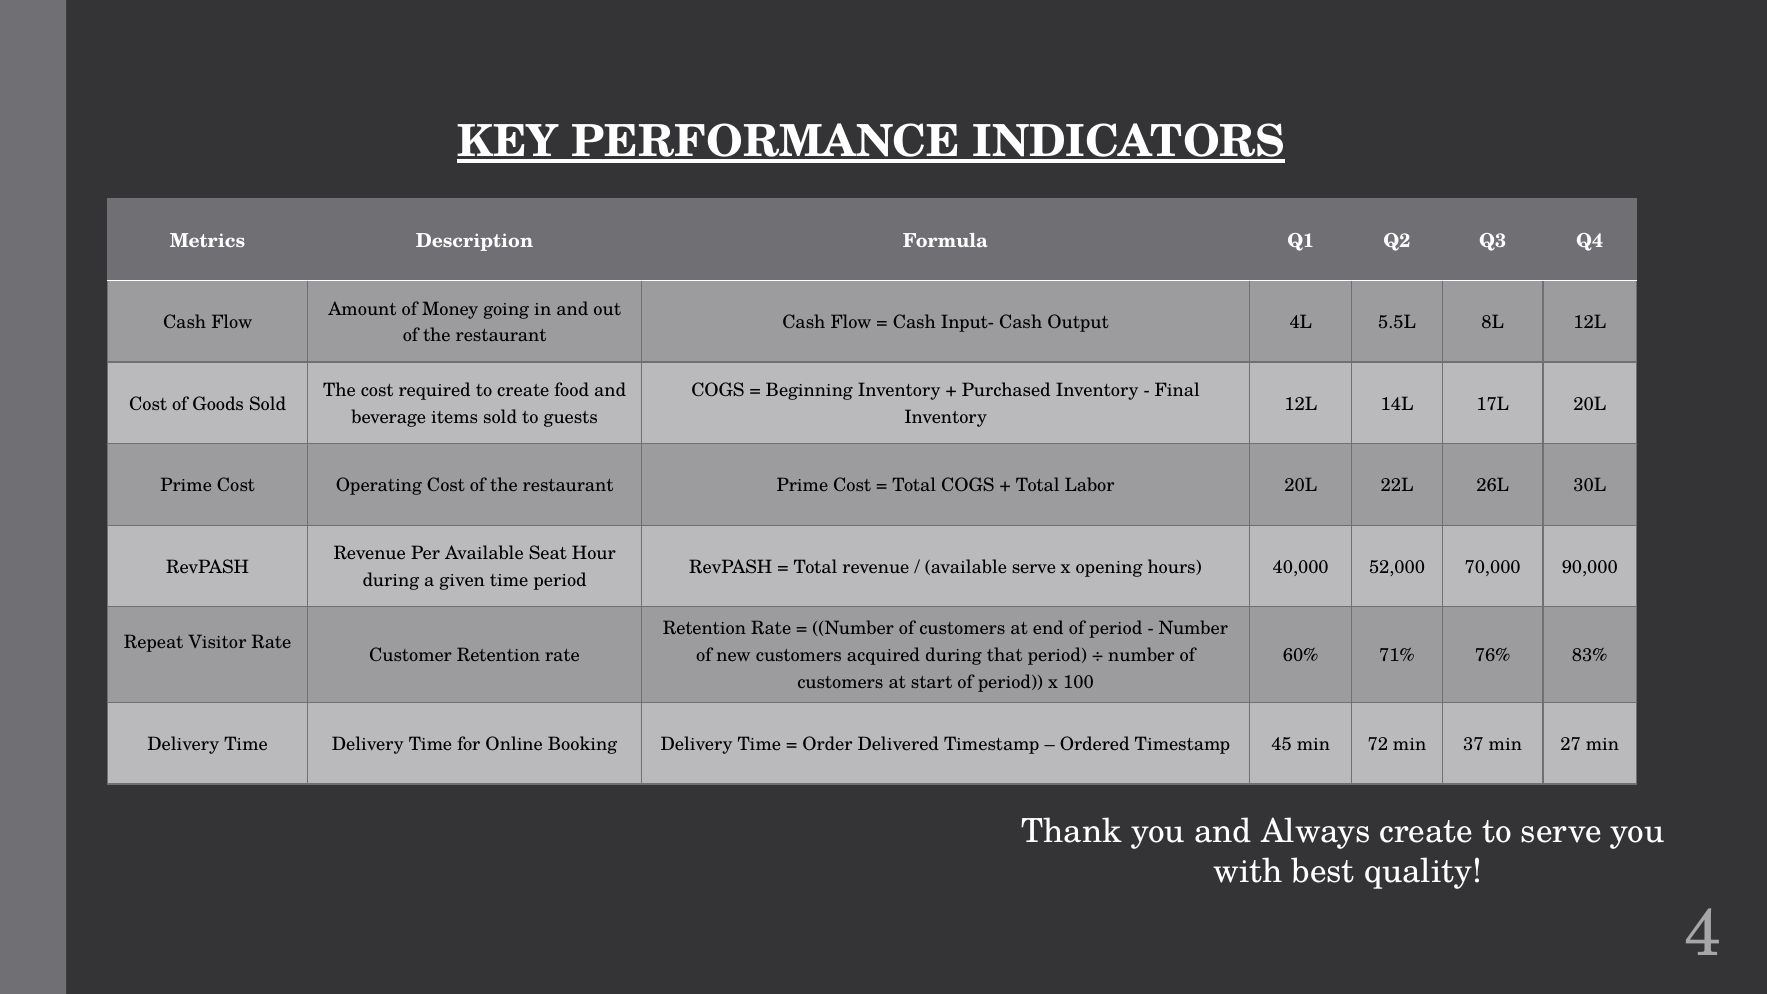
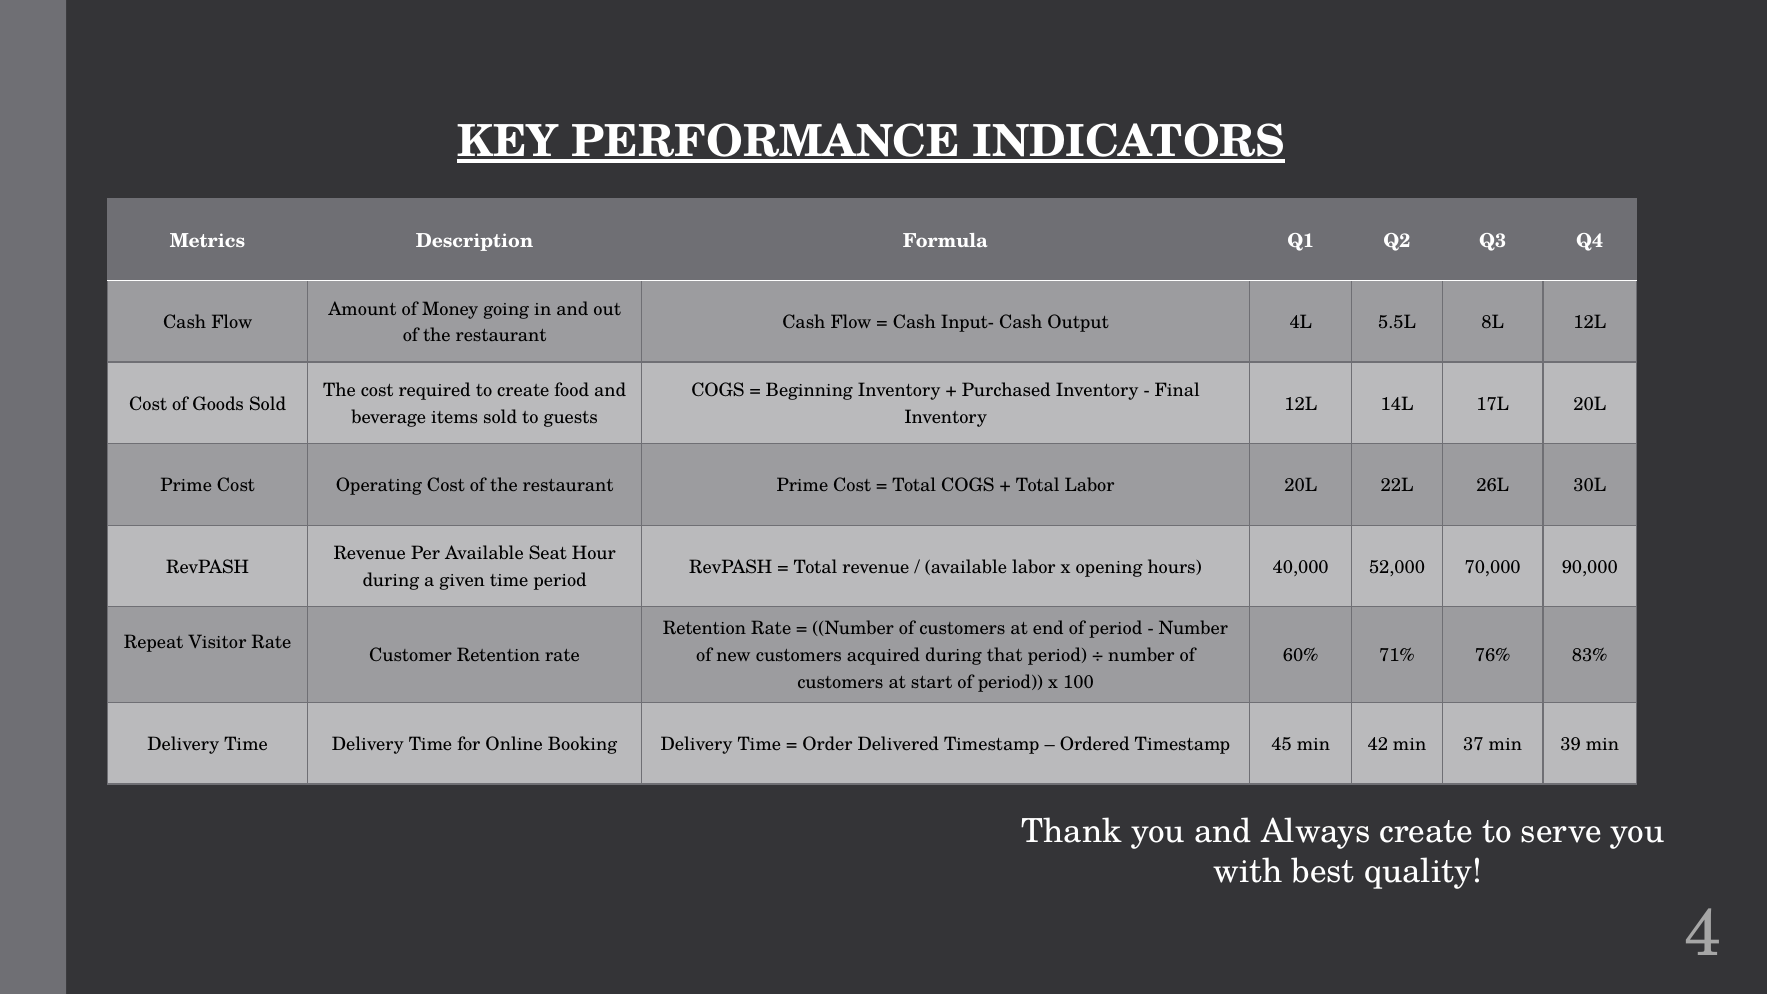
available serve: serve -> labor (1034, 567)
72: 72 -> 42 (1378, 744)
27: 27 -> 39 (1571, 744)
